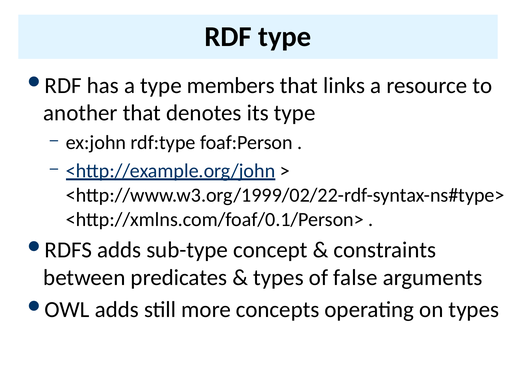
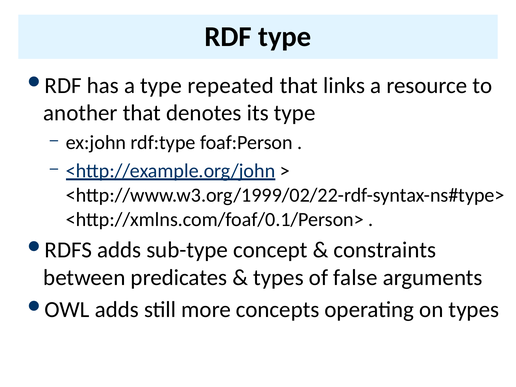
members: members -> repeated (231, 85)
